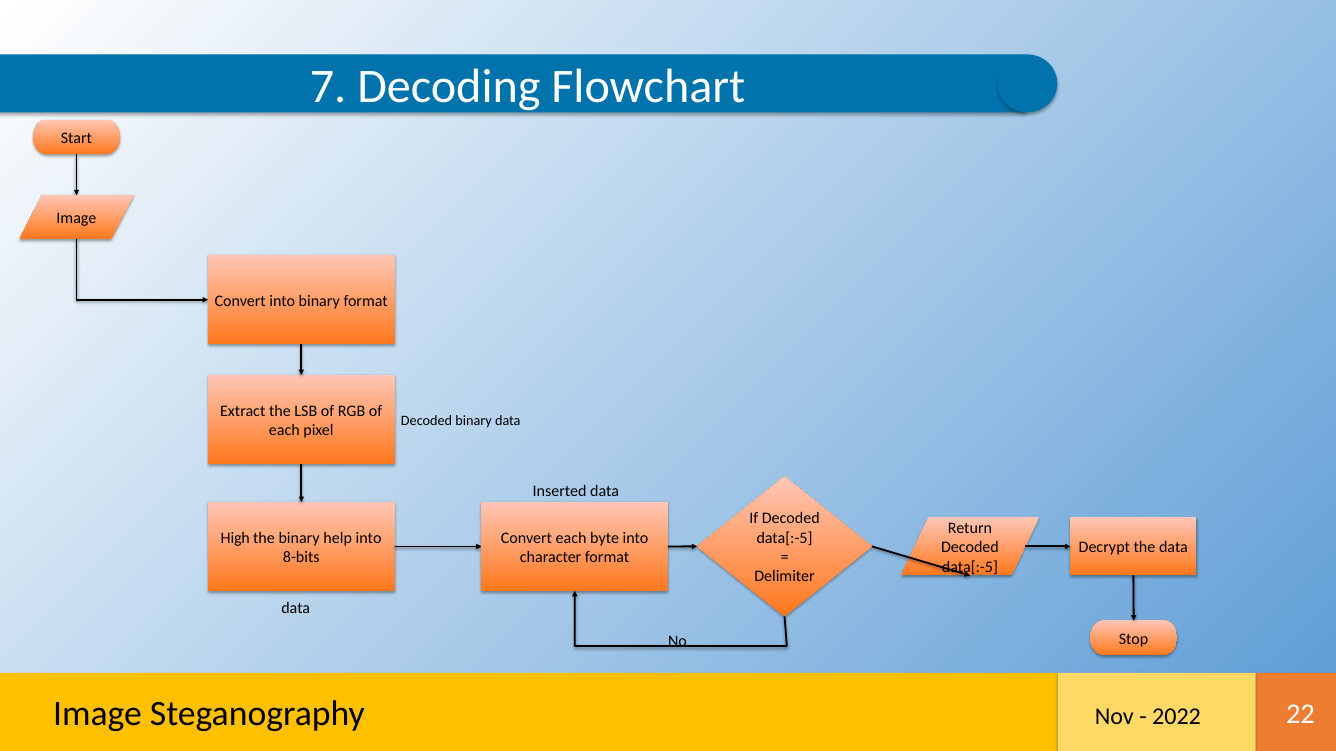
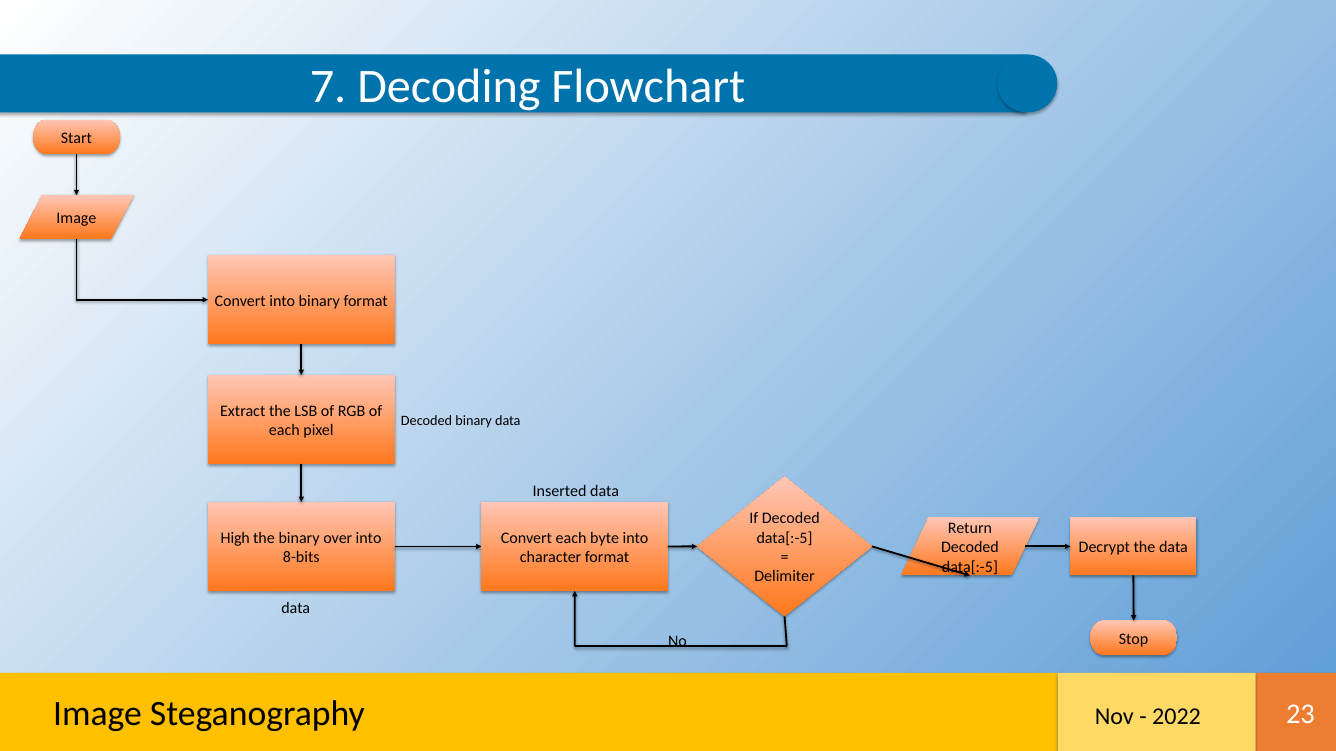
help: help -> over (338, 538)
22: 22 -> 23 (1300, 714)
